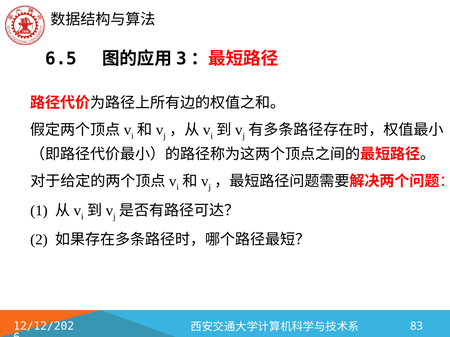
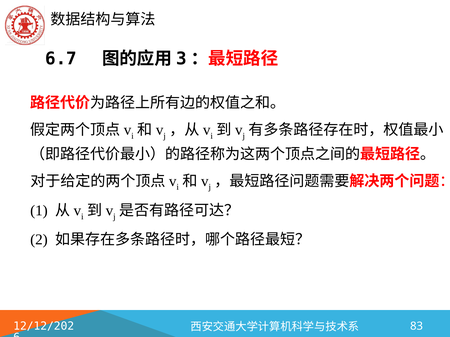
6.5: 6.5 -> 6.7 (61, 59)
